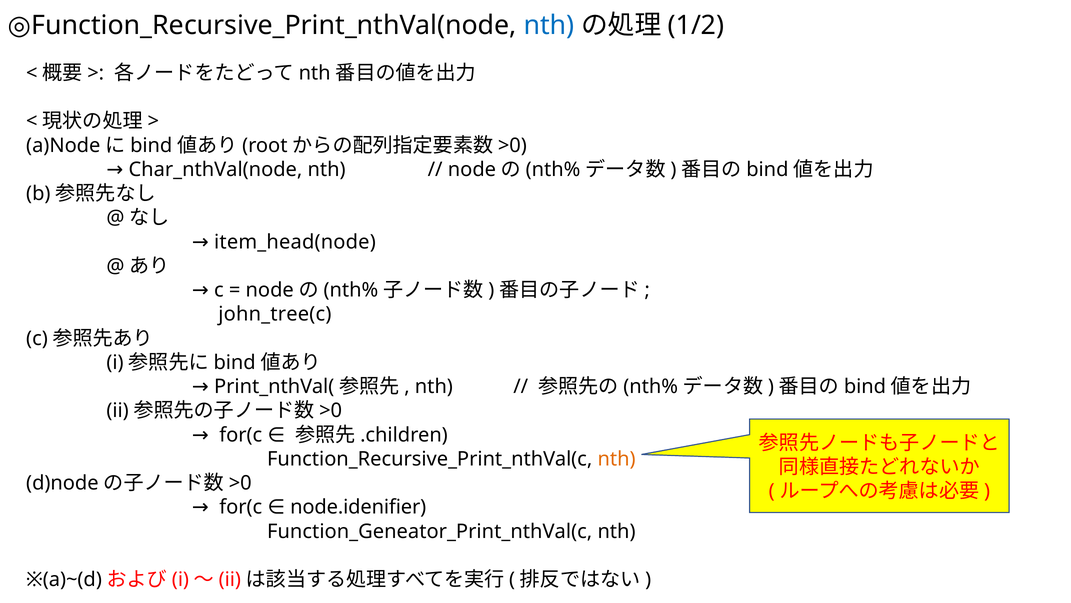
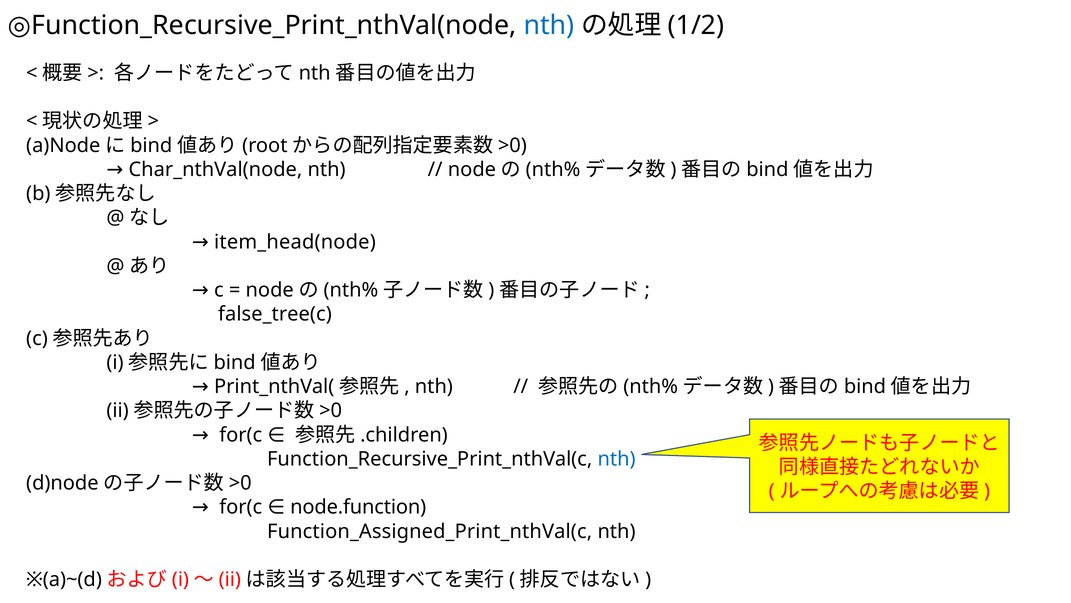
john_tree(c: john_tree(c -> false_tree(c (275, 314)
nth colour: orange -> blue (617, 459)
node.idenifier: node.idenifier -> node.function (358, 507)
Function_Geneator_Print_nthVal(c: Function_Geneator_Print_nthVal(c -> Function_Assigned_Print_nthVal(c (430, 531)
